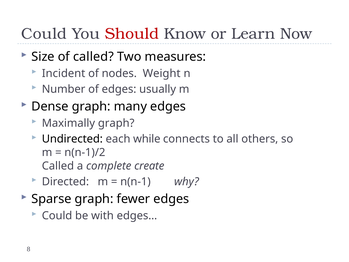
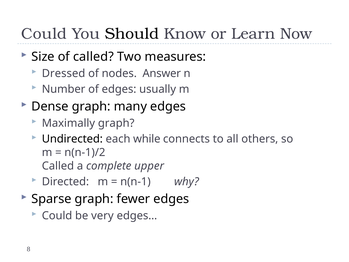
Should colour: red -> black (132, 34)
Incident: Incident -> Dressed (64, 73)
Weight: Weight -> Answer (162, 73)
create: create -> upper (149, 166)
with: with -> very (102, 215)
